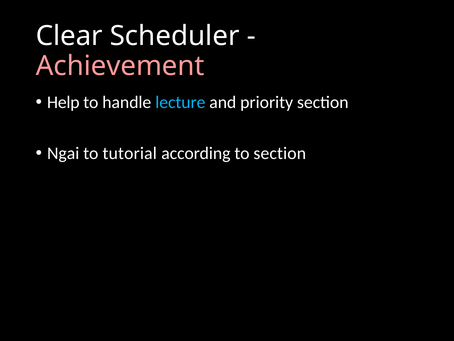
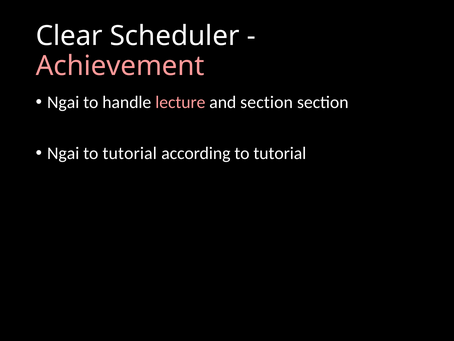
Help: Help -> Ngai (63, 102)
lecture colour: light blue -> pink (180, 102)
and priority: priority -> section (267, 102)
according to section: section -> tutorial (280, 153)
